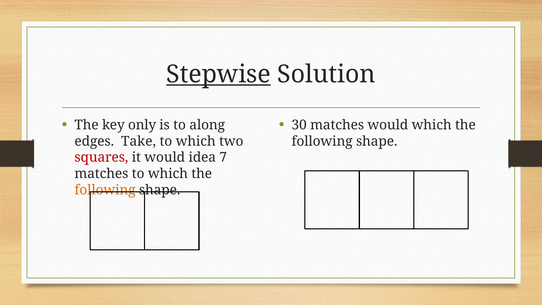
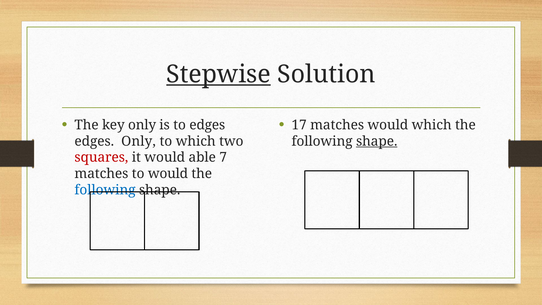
to along: along -> edges (207, 125)
30: 30 -> 17 (299, 125)
edges Take: Take -> Only (139, 141)
shape underline: none -> present (377, 141)
idea: idea -> able (202, 157)
matches to which: which -> would (168, 174)
following colour: orange -> blue (105, 190)
